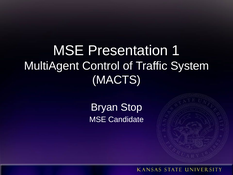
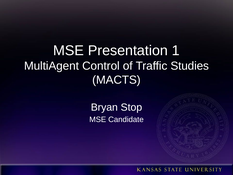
System: System -> Studies (190, 66)
